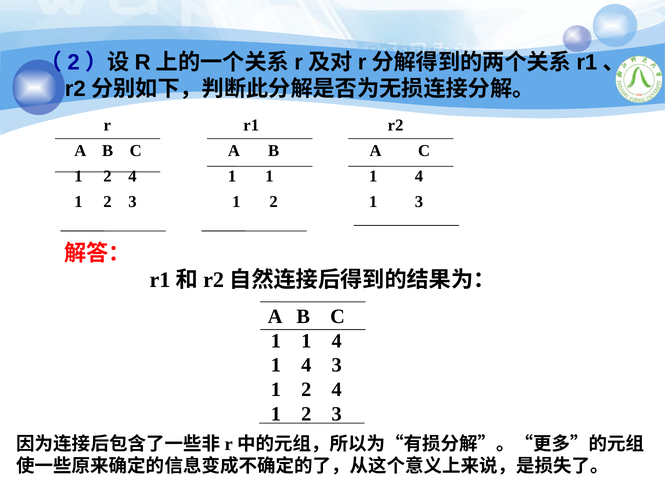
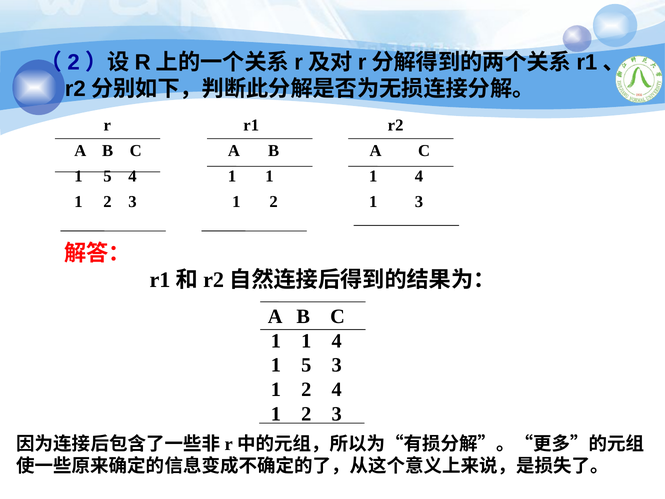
2: 2 -> 5 (108, 176)
4: 4 -> 5 (306, 365)
